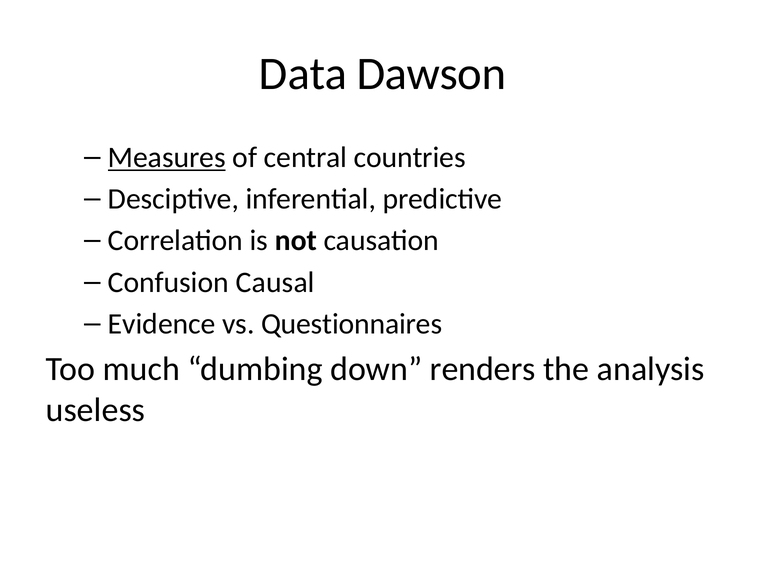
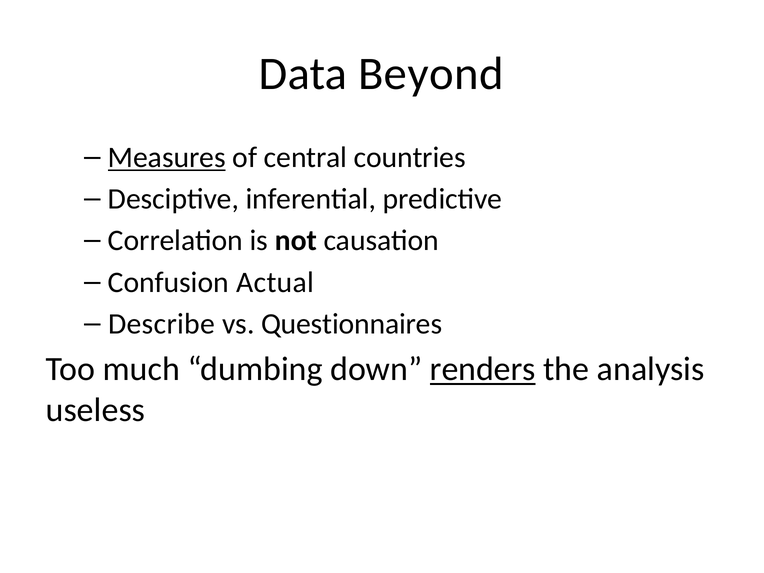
Dawson: Dawson -> Beyond (431, 74)
Causal: Causal -> Actual (275, 282)
Evidence: Evidence -> Describe (162, 324)
renders underline: none -> present (483, 369)
